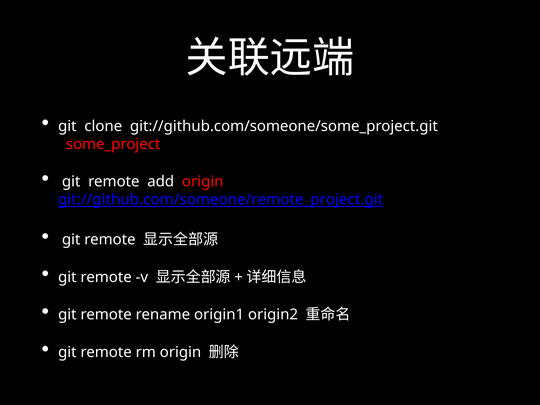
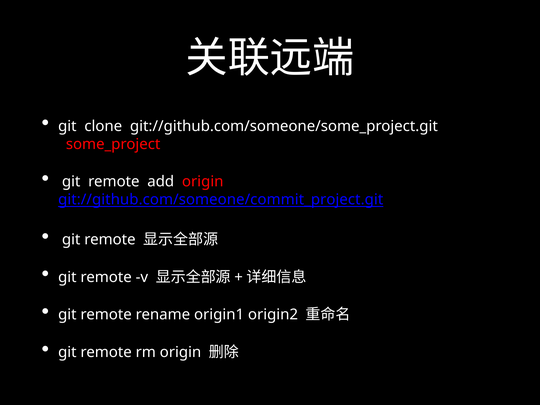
git://github.com/someone/remote_project.git: git://github.com/someone/remote_project.git -> git://github.com/someone/commit_project.git (221, 200)
